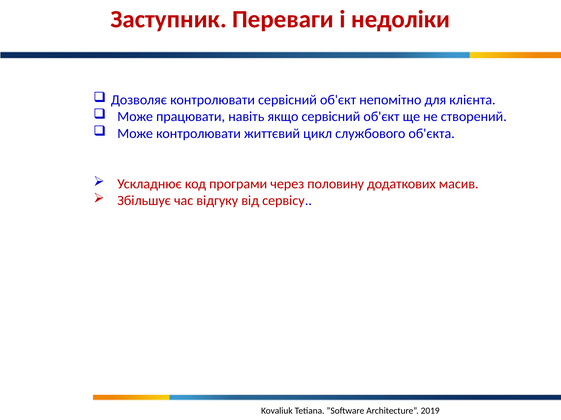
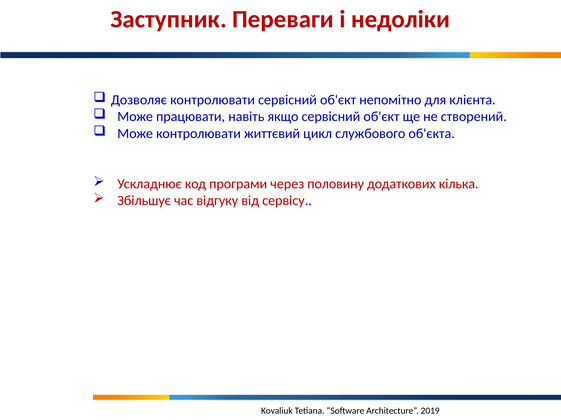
масив: масив -> кілька (459, 184)
